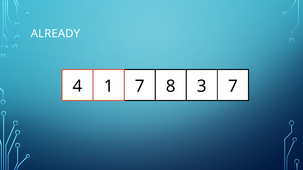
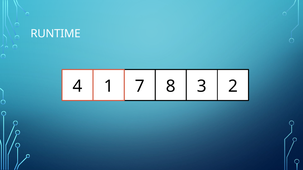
ALREADY: ALREADY -> RUNTIME (56, 34)
7 7: 7 -> 2 (233, 86)
